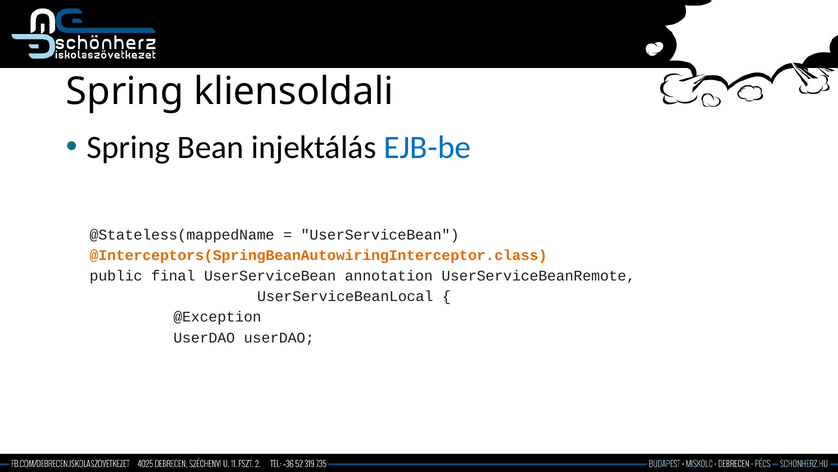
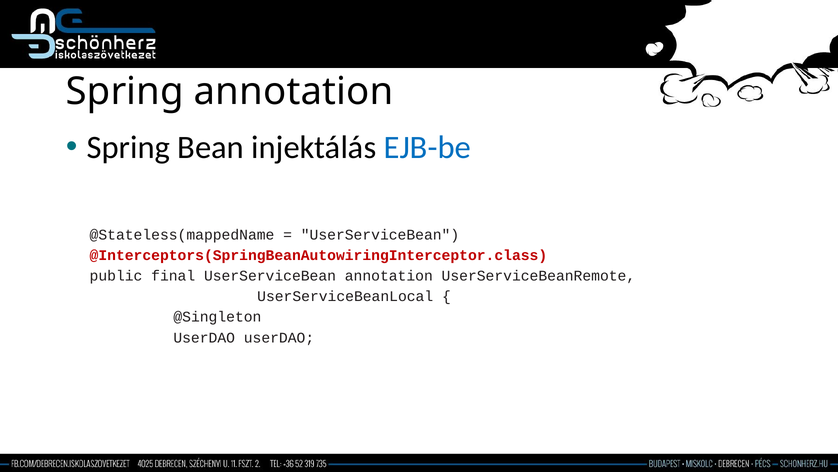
Spring kliensoldali: kliensoldali -> annotation (294, 91)
@Interceptors(SpringBeanAutowiringInterceptor.class colour: orange -> red (318, 255)
@Exception: @Exception -> @Singleton (217, 317)
